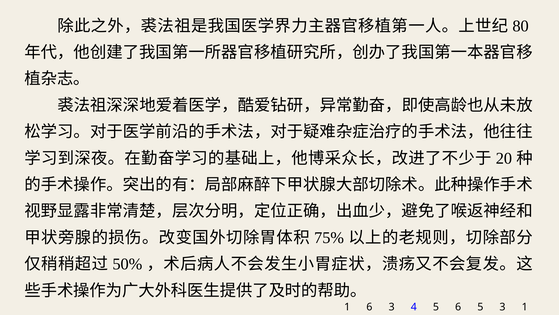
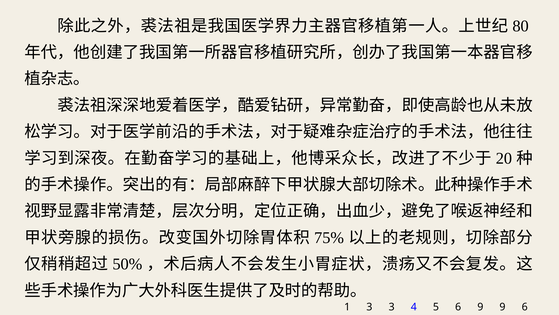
1 6: 6 -> 3 (369, 307)
3 5: 5 -> 9 (480, 307)
4 3: 3 -> 9 (502, 307)
5 1: 1 -> 6 (525, 307)
